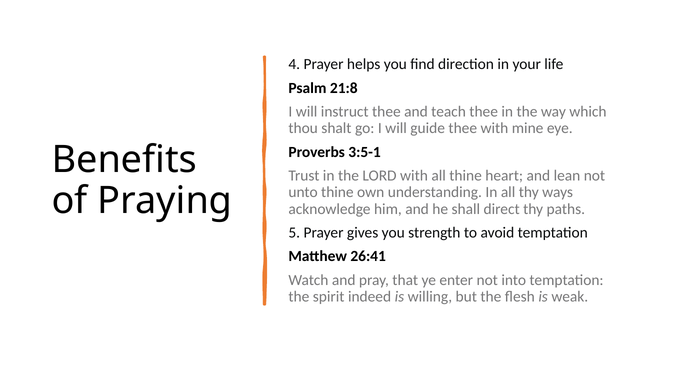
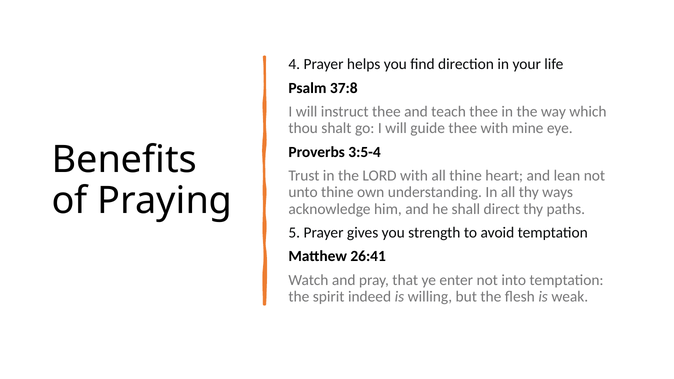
21:8: 21:8 -> 37:8 (344, 88)
3:5-1: 3:5-1 -> 3:5-4 (365, 152)
